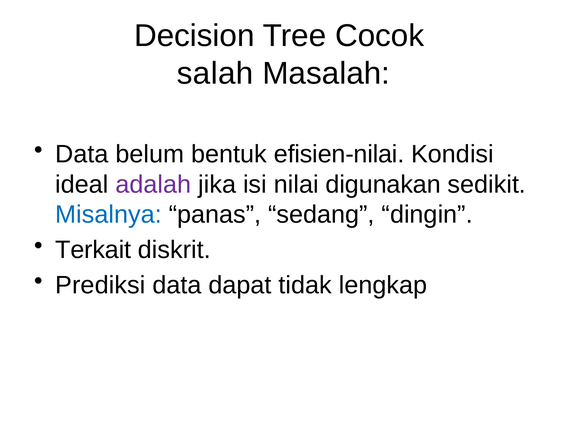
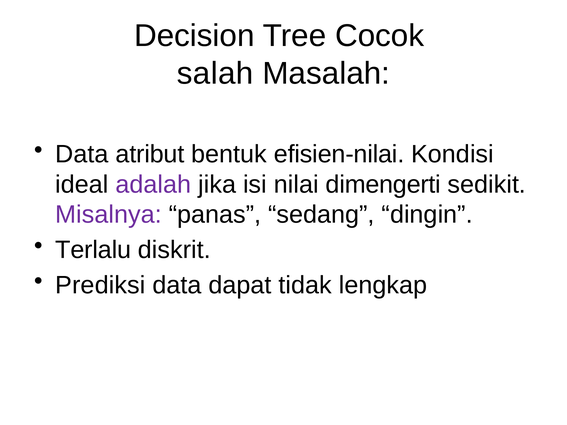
belum: belum -> atribut (150, 154)
digunakan: digunakan -> dimengerti (383, 184)
Misalnya colour: blue -> purple (108, 215)
Terkait: Terkait -> Terlalu (93, 250)
